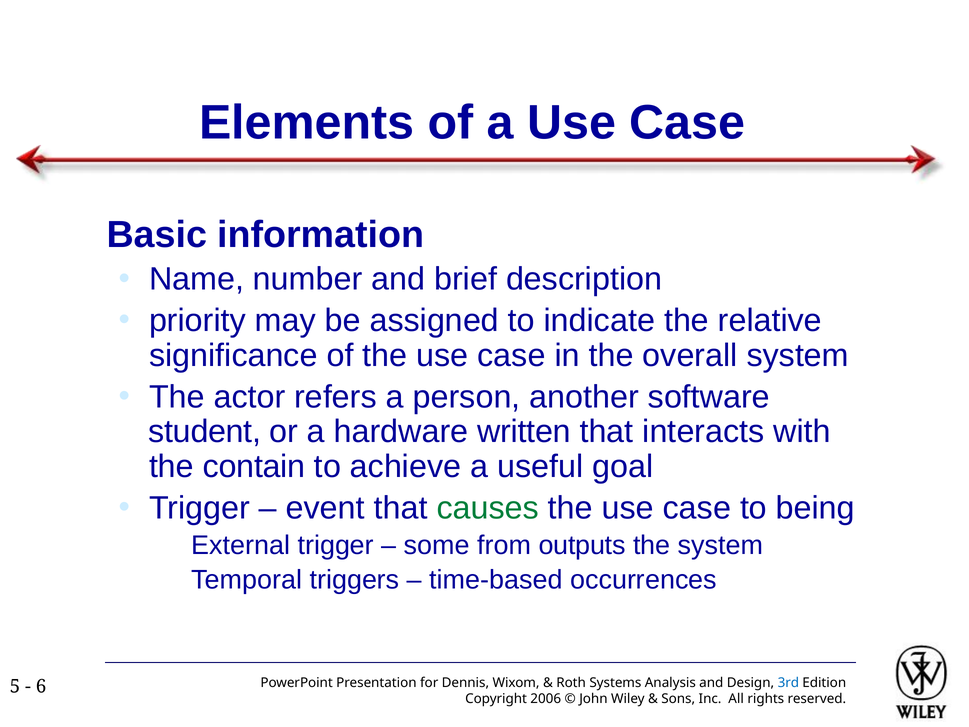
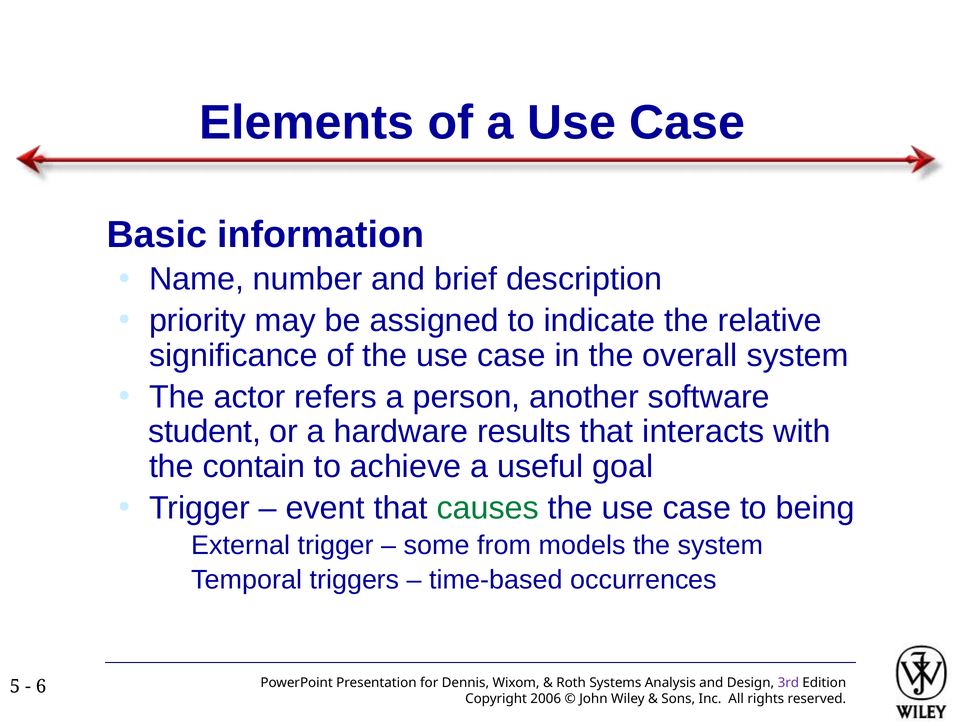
written: written -> results (524, 432)
outputs: outputs -> models (582, 545)
3rd colour: blue -> purple (788, 682)
